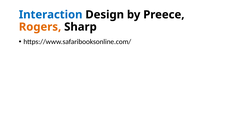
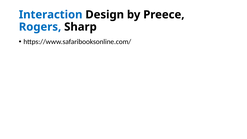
Rogers colour: orange -> blue (40, 27)
